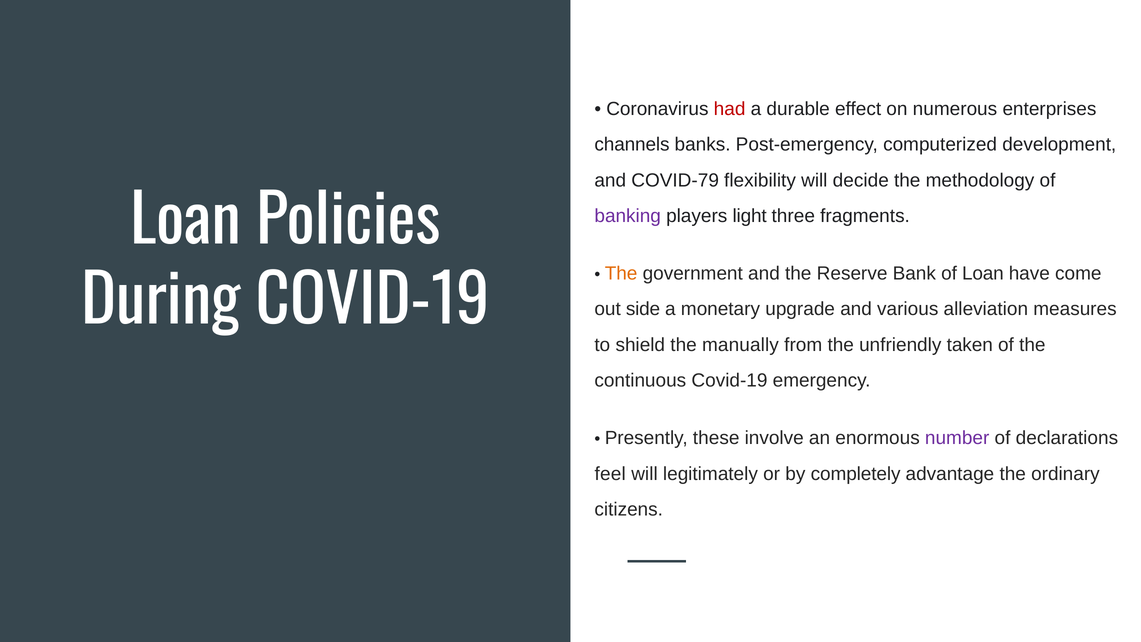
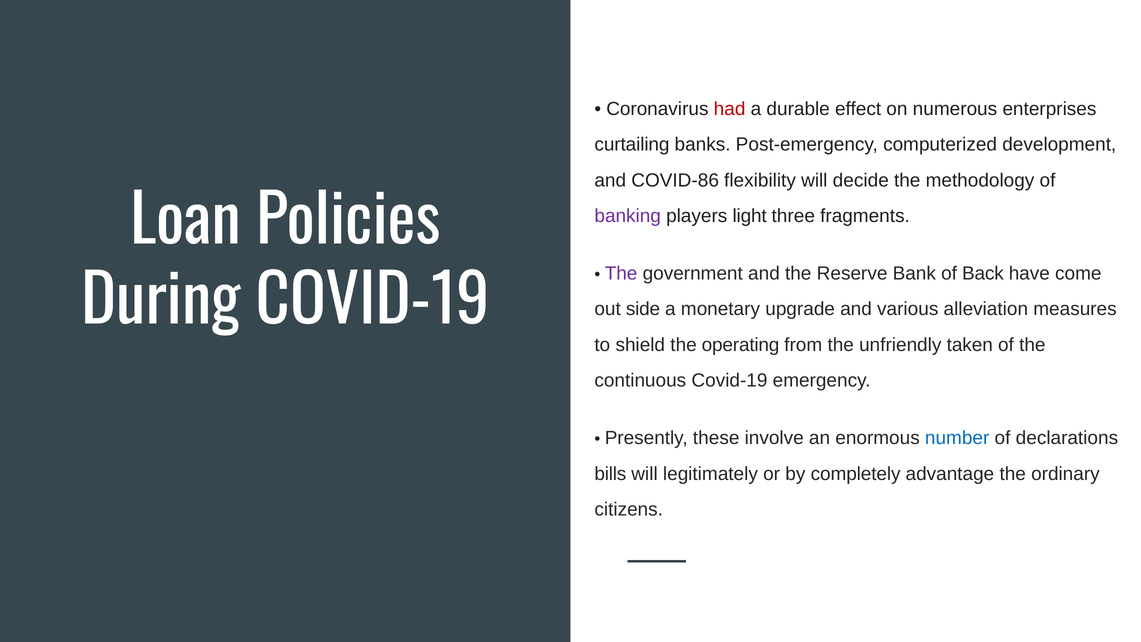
channels: channels -> curtailing (632, 145)
COVID-79: COVID-79 -> COVID-86 (675, 180)
The colour: orange -> purple (621, 274)
of Loan: Loan -> Back (983, 274)
manually: manually -> operating (741, 345)
number colour: purple -> blue (957, 438)
feel: feel -> bills (610, 474)
